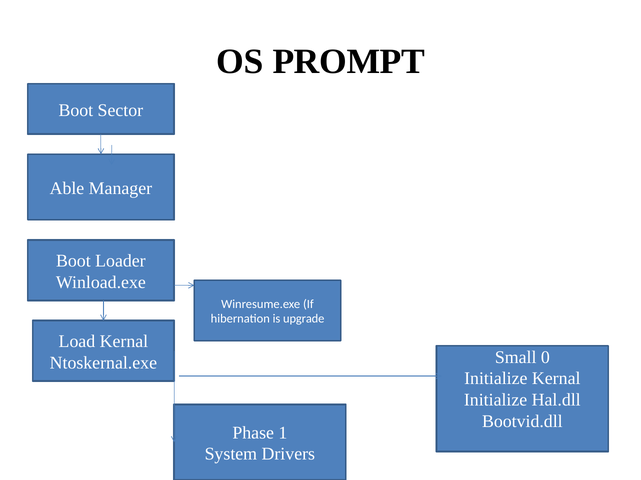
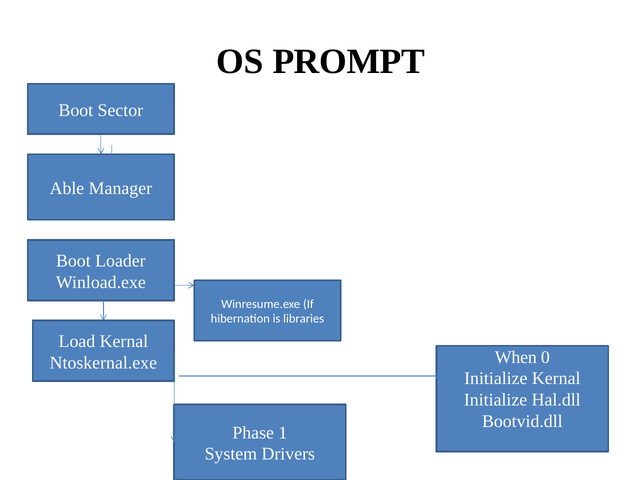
upgrade: upgrade -> libraries (304, 319)
Small: Small -> When (516, 358)
